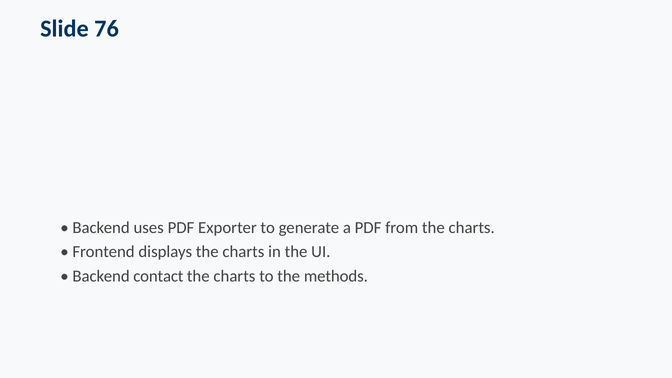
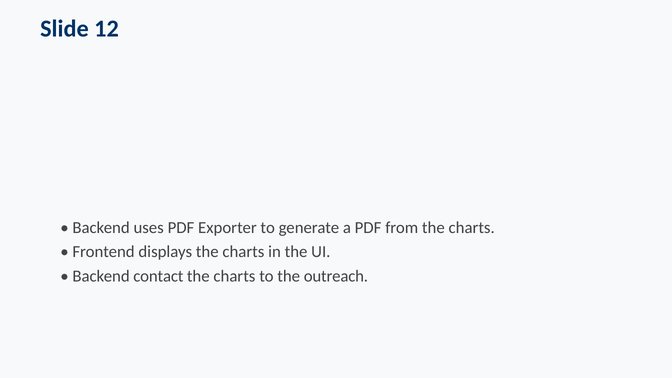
76: 76 -> 12 (107, 29)
methods: methods -> outreach (336, 276)
